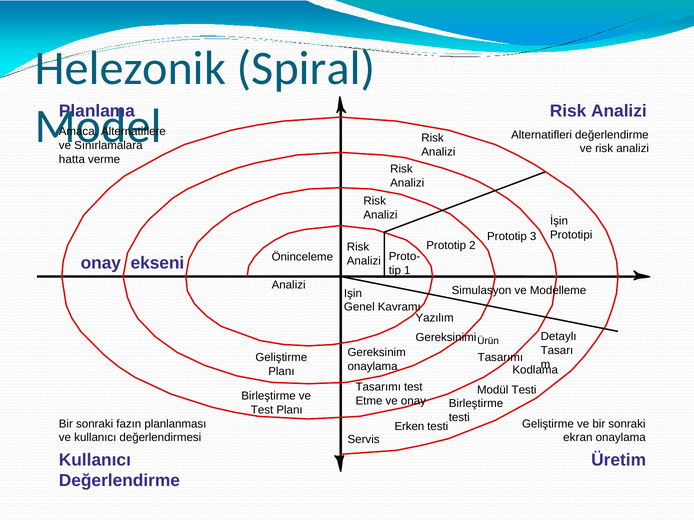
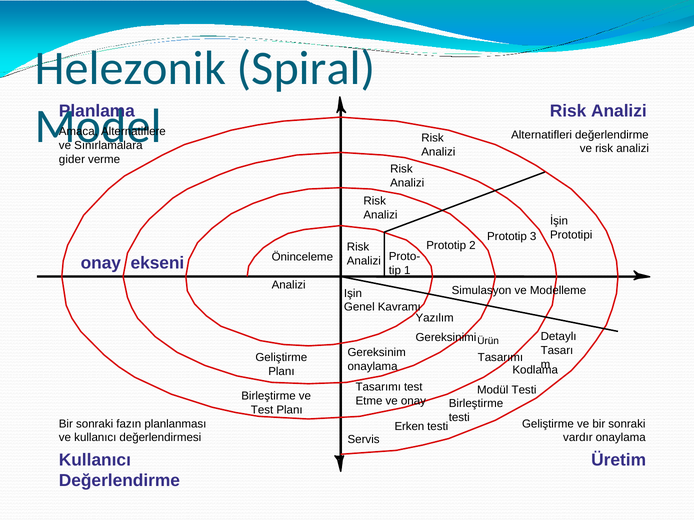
hatta: hatta -> gider (72, 159)
ekran: ekran -> vardır (578, 438)
